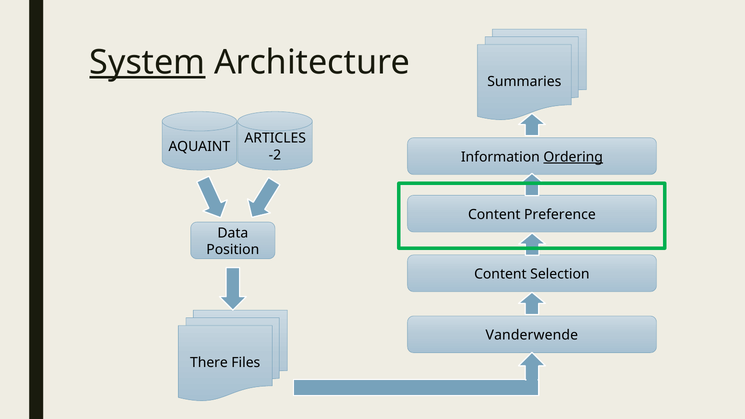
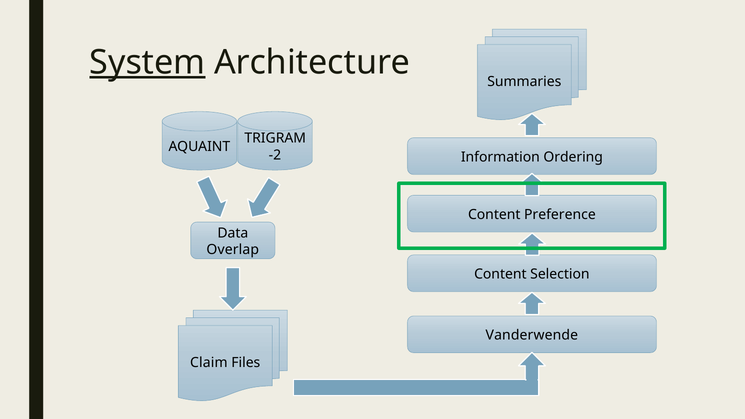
ARTICLES: ARTICLES -> TRIGRAM (275, 138)
Ordering underline: present -> none (573, 157)
Position: Position -> Overlap (233, 250)
There: There -> Claim (209, 363)
